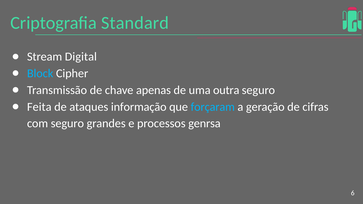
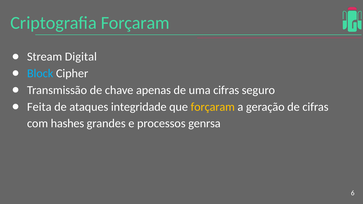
Criptografia Standard: Standard -> Forçaram (135, 23)
uma outra: outra -> cifras (226, 90)
informação: informação -> integridade (139, 107)
forçaram colour: light blue -> yellow (213, 107)
com seguro: seguro -> hashes (67, 124)
